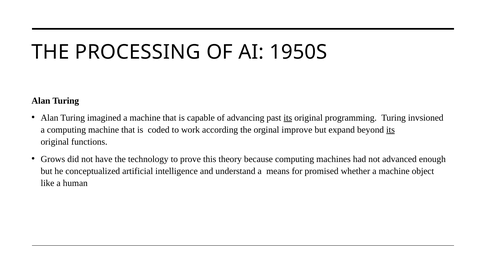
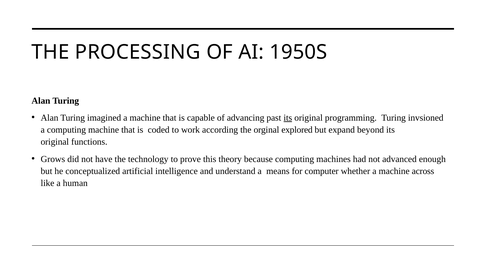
improve: improve -> explored (297, 130)
its underline: present -> none (390, 130)
promised: promised -> computer (322, 171)
object: object -> across (423, 171)
